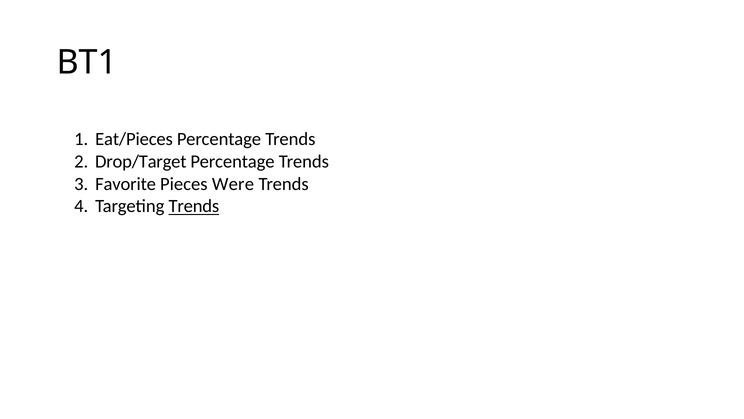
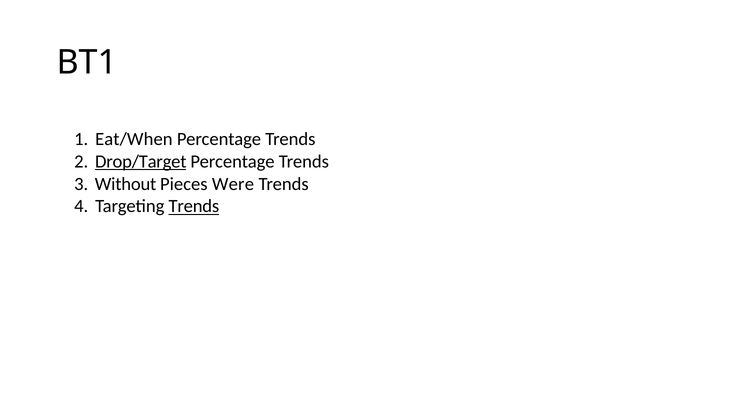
Eat/Pieces: Eat/Pieces -> Eat/When (134, 139)
Drop/Target underline: none -> present (141, 161)
Favorite: Favorite -> Without (126, 184)
